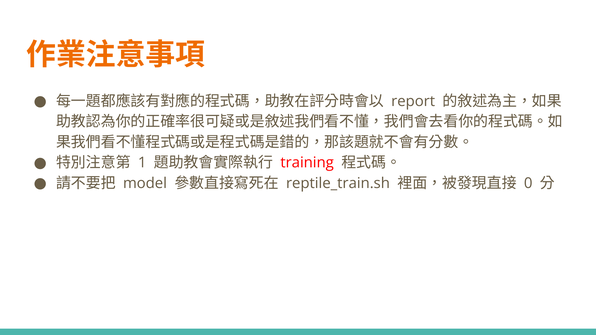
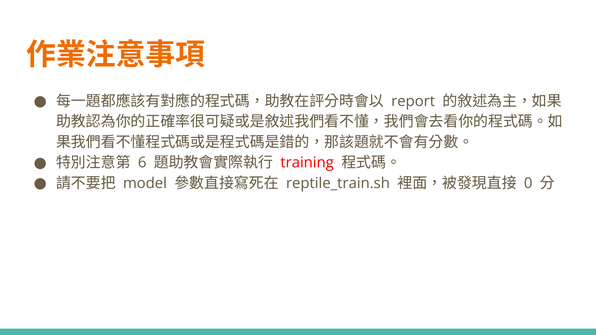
1: 1 -> 6 (142, 163)
